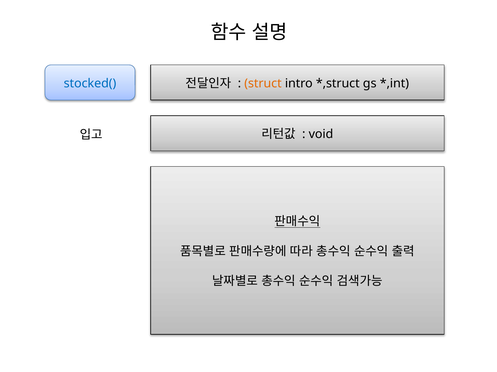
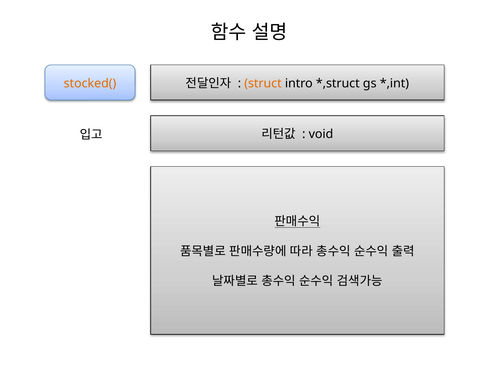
stocked( colour: blue -> orange (90, 83)
